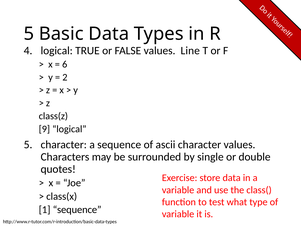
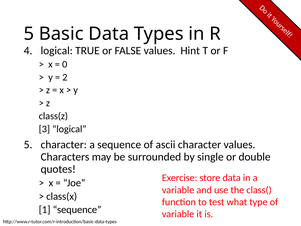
Line: Line -> Hint (190, 51)
6: 6 -> 0 (65, 64)
9: 9 -> 3 (44, 129)
